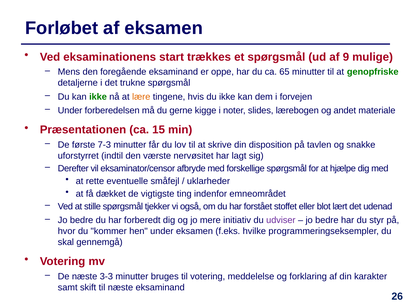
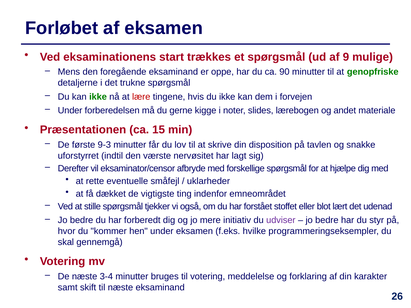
65: 65 -> 90 (284, 72)
lære colour: orange -> red (141, 97)
7-3: 7-3 -> 9-3 (104, 145)
3-3: 3-3 -> 3-4 (106, 277)
